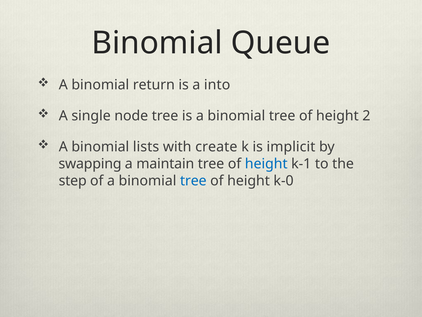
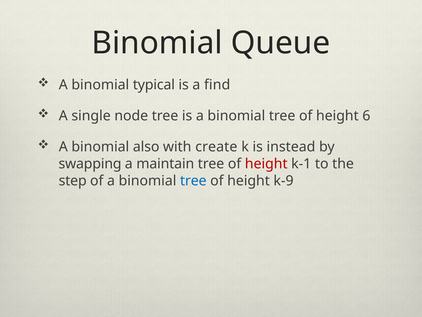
return: return -> typical (154, 85)
into: into -> find (217, 85)
2: 2 -> 6 (366, 116)
lists: lists -> also (146, 147)
implicit: implicit -> instead (291, 147)
height colour: blue -> red (266, 164)
k-0: k-0 -> k-9 (284, 180)
